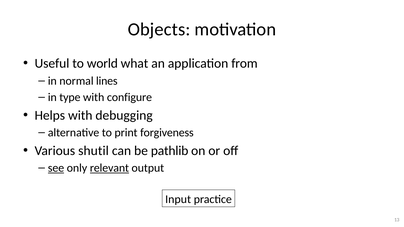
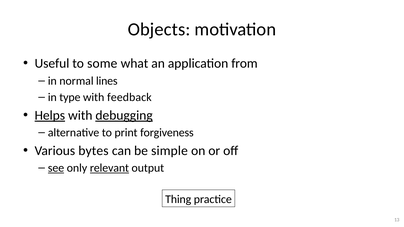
world: world -> some (102, 64)
configure: configure -> feedback (129, 97)
Helps underline: none -> present (50, 115)
debugging underline: none -> present (124, 115)
shutil: shutil -> bytes (93, 151)
pathlib: pathlib -> simple (169, 151)
Input: Input -> Thing (178, 199)
